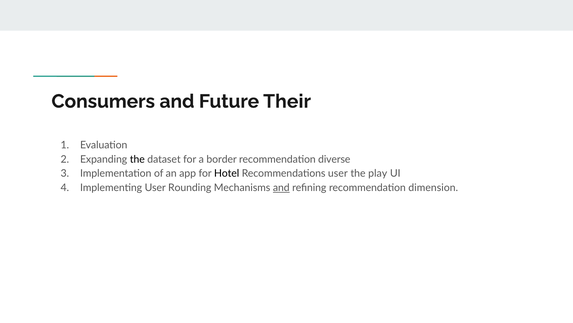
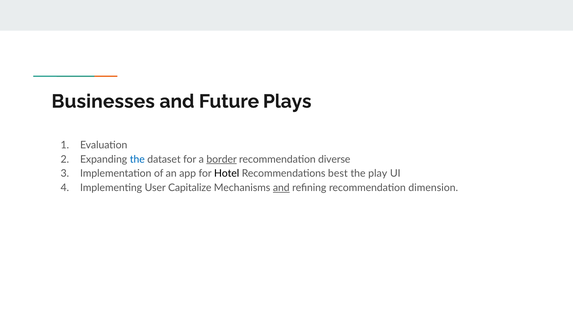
Consumers: Consumers -> Businesses (103, 101)
Their: Their -> Plays (287, 101)
the colour: black -> blue (137, 159)
border underline: none -> present (222, 159)
Recommendations user: user -> best (338, 173)
Rounding: Rounding -> Capitalize (190, 187)
